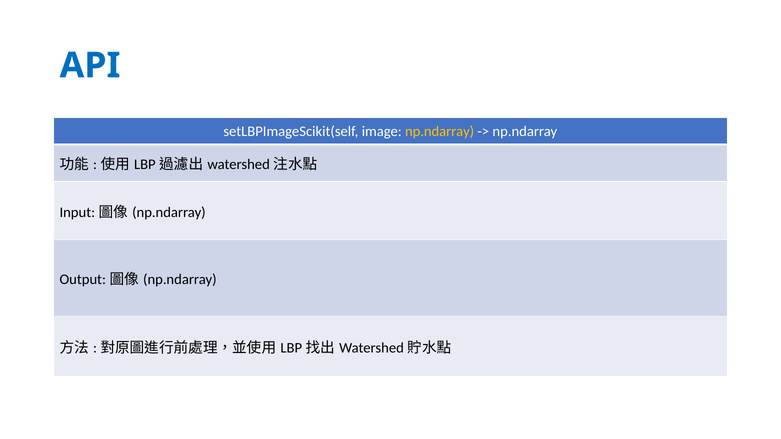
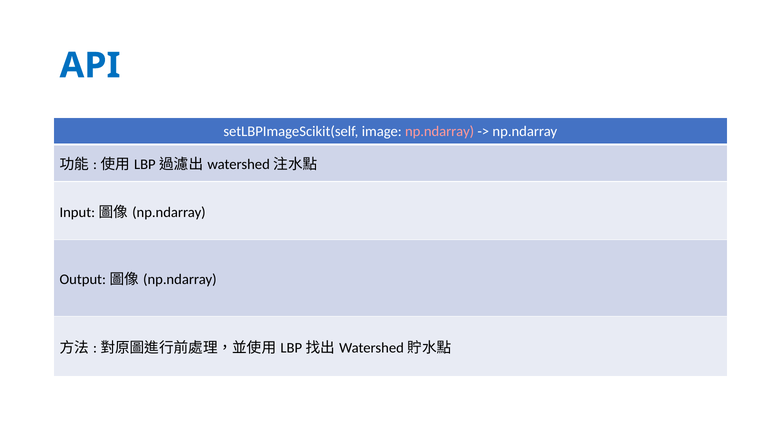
np.ndarray colour: yellow -> pink (440, 131)
